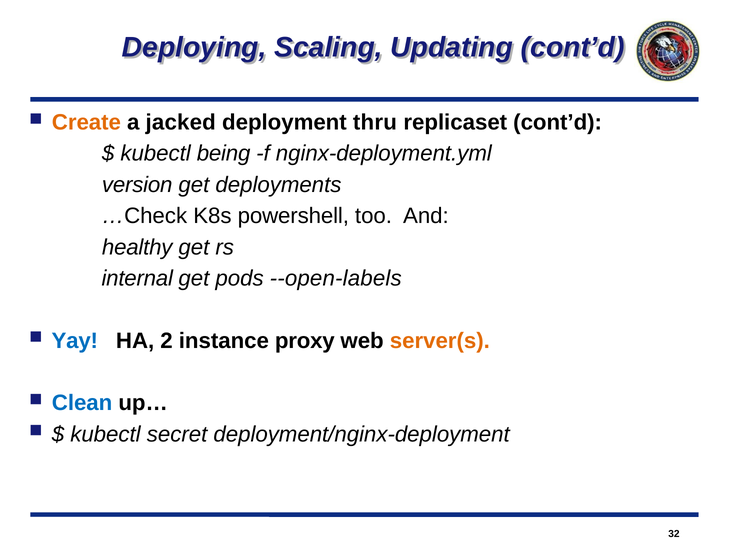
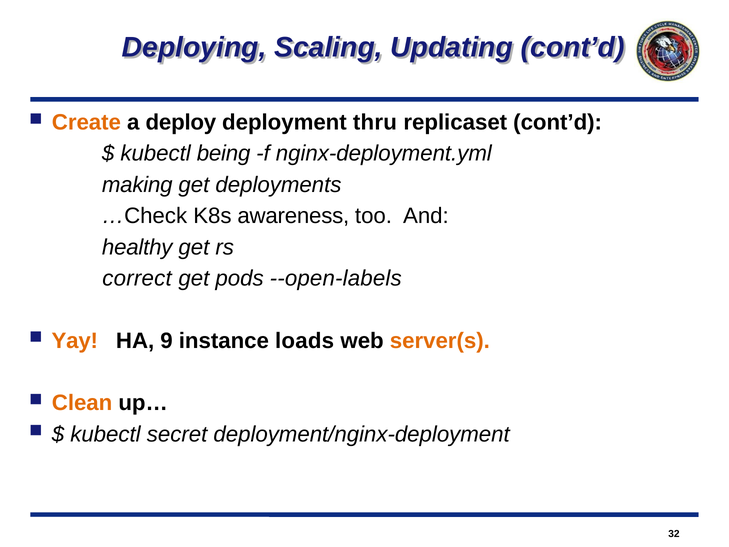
jacked: jacked -> deploy (181, 122)
version: version -> making (137, 185)
powershell: powershell -> awareness (293, 216)
internal: internal -> correct (137, 278)
Yay colour: blue -> orange (75, 341)
2: 2 -> 9 (166, 341)
proxy: proxy -> loads (305, 341)
Clean colour: blue -> orange (82, 403)
